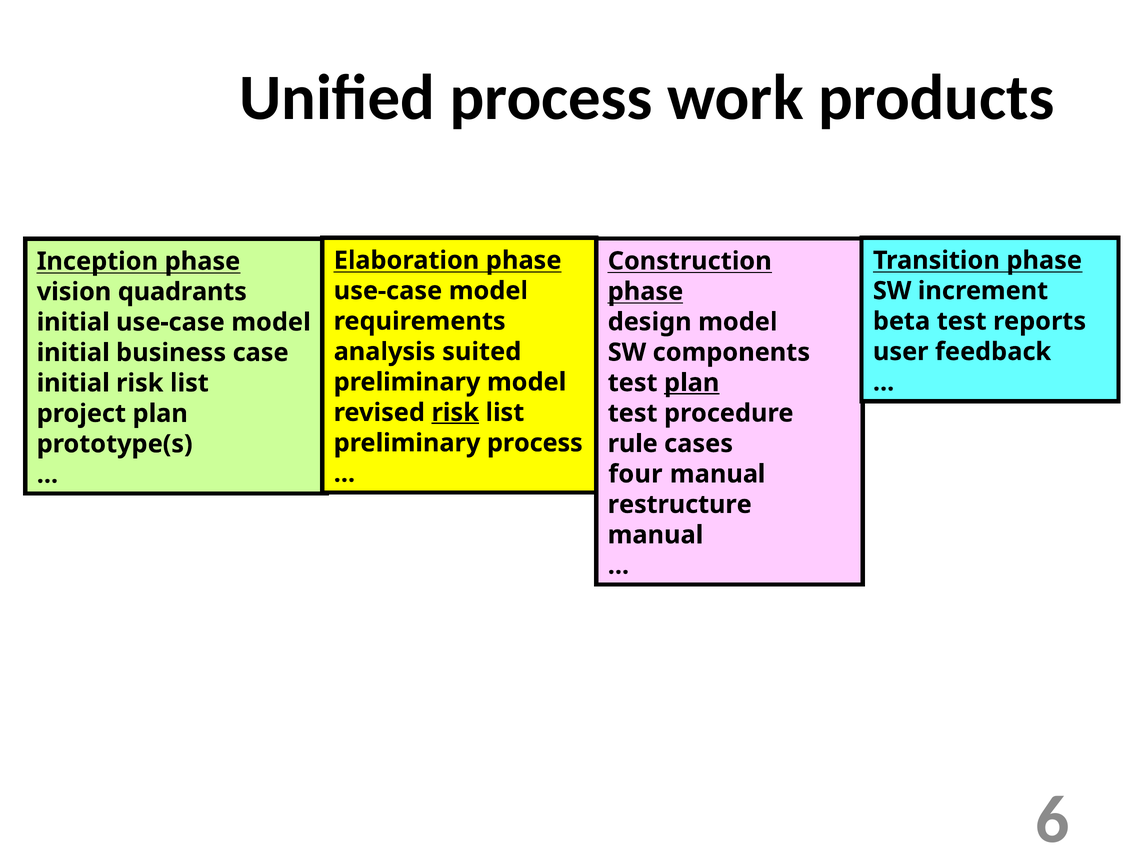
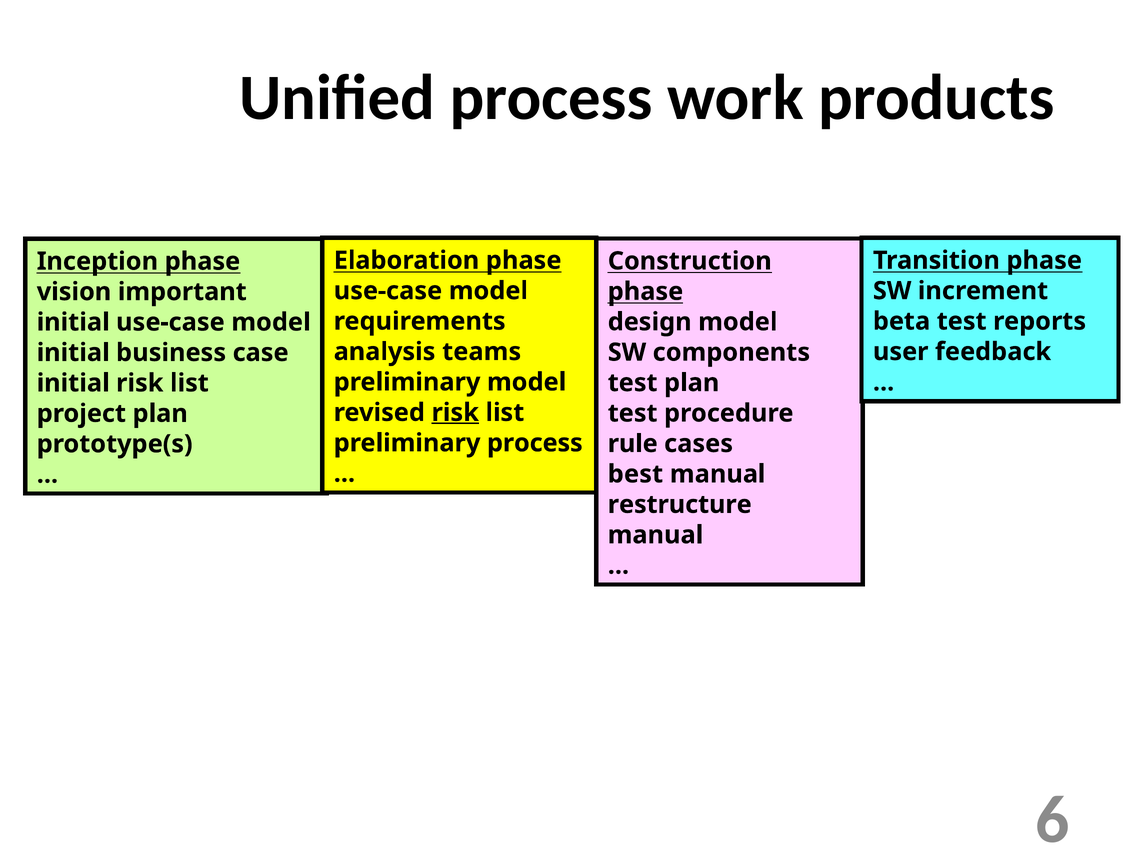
quadrants: quadrants -> important (182, 292)
suited: suited -> teams (482, 352)
plan underline: present -> none (692, 383)
four: four -> best (635, 474)
